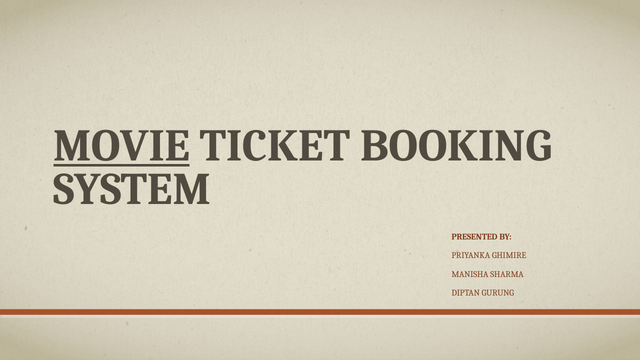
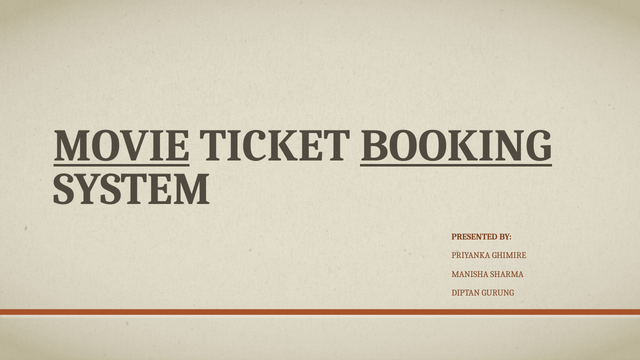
BOOKING underline: none -> present (456, 146)
